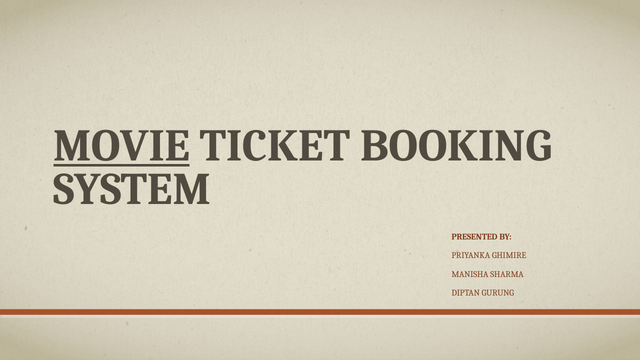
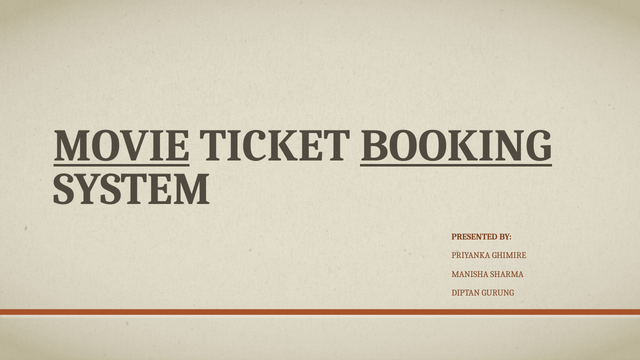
BOOKING underline: none -> present (456, 146)
